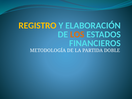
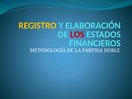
LOS colour: orange -> red (77, 34)
